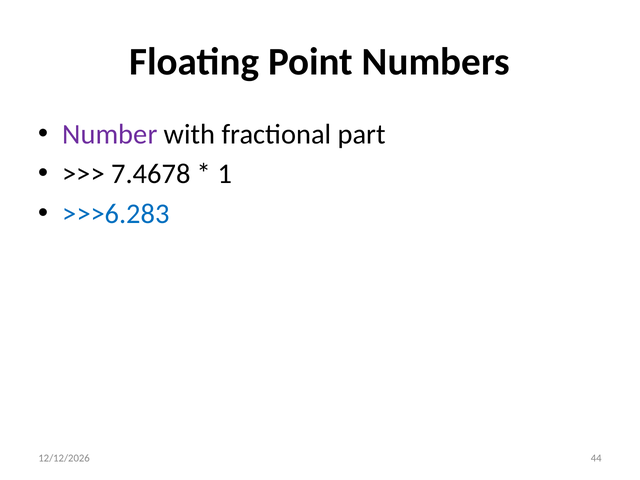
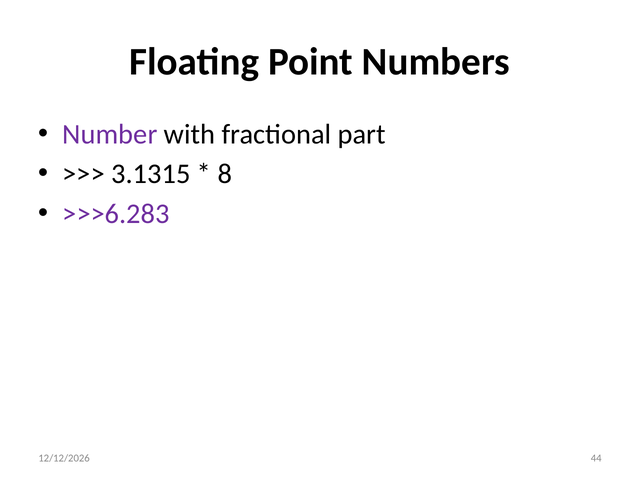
7.4678: 7.4678 -> 3.1315 (151, 174)
1: 1 -> 8 (225, 174)
>>>6.283 colour: blue -> purple (116, 214)
